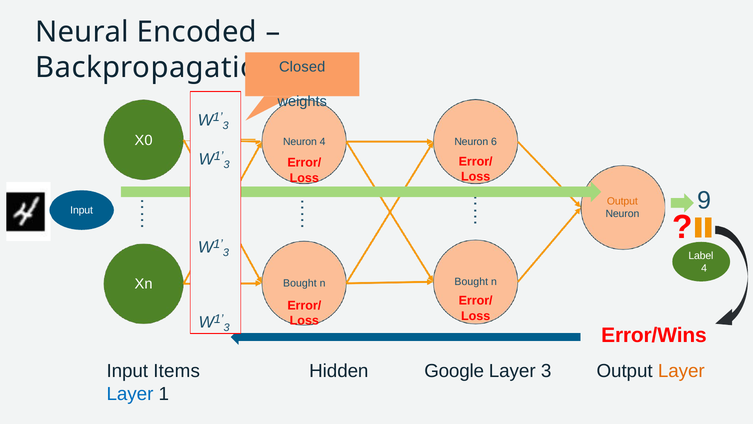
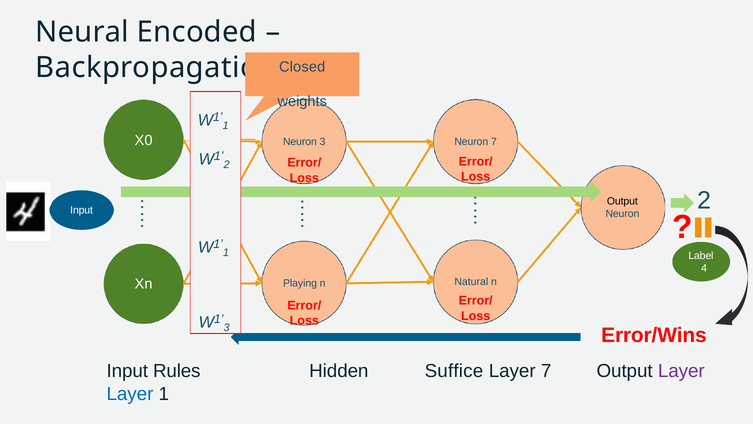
3: 3 -> 1 (226, 126)
Neuron 4: 4 -> 3 (323, 142)
Neuron 6: 6 -> 7 (494, 142)
3: 3 -> 2 (227, 165)
9: 9 -> 2 (704, 200)
Output colour: orange -> black (622, 201)
3: 3 -> 1 (226, 252)
Bought: Bought -> Natural (471, 282)
Bought: Bought -> Playing (300, 283)
Items: Items -> Rules (177, 371)
Google: Google -> Suffice (454, 371)
Layer 3: 3 -> 7 (546, 371)
Layer colour: orange -> purple (681, 371)
